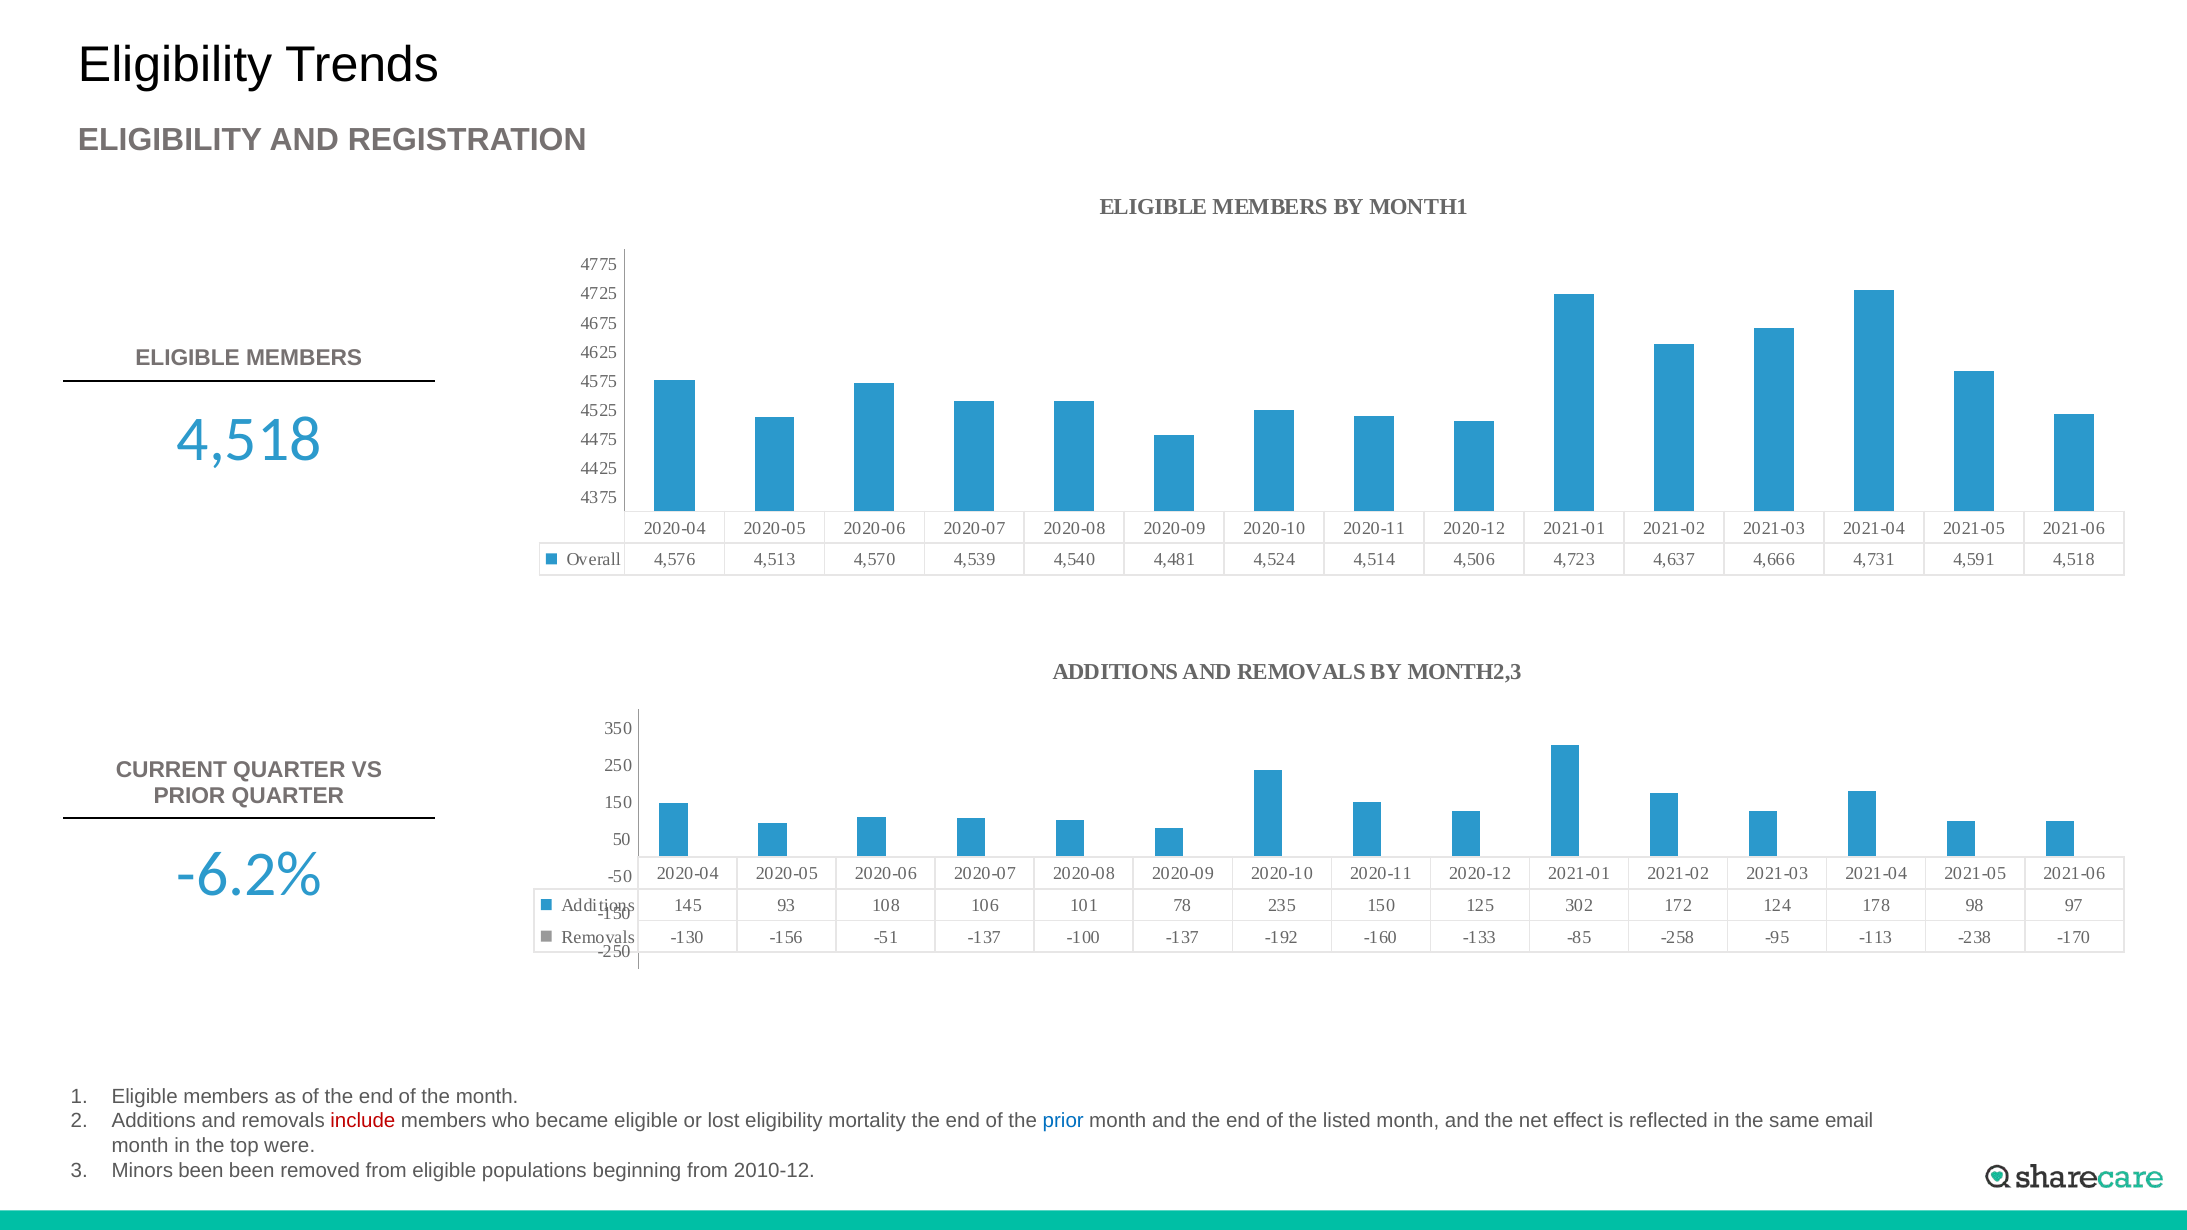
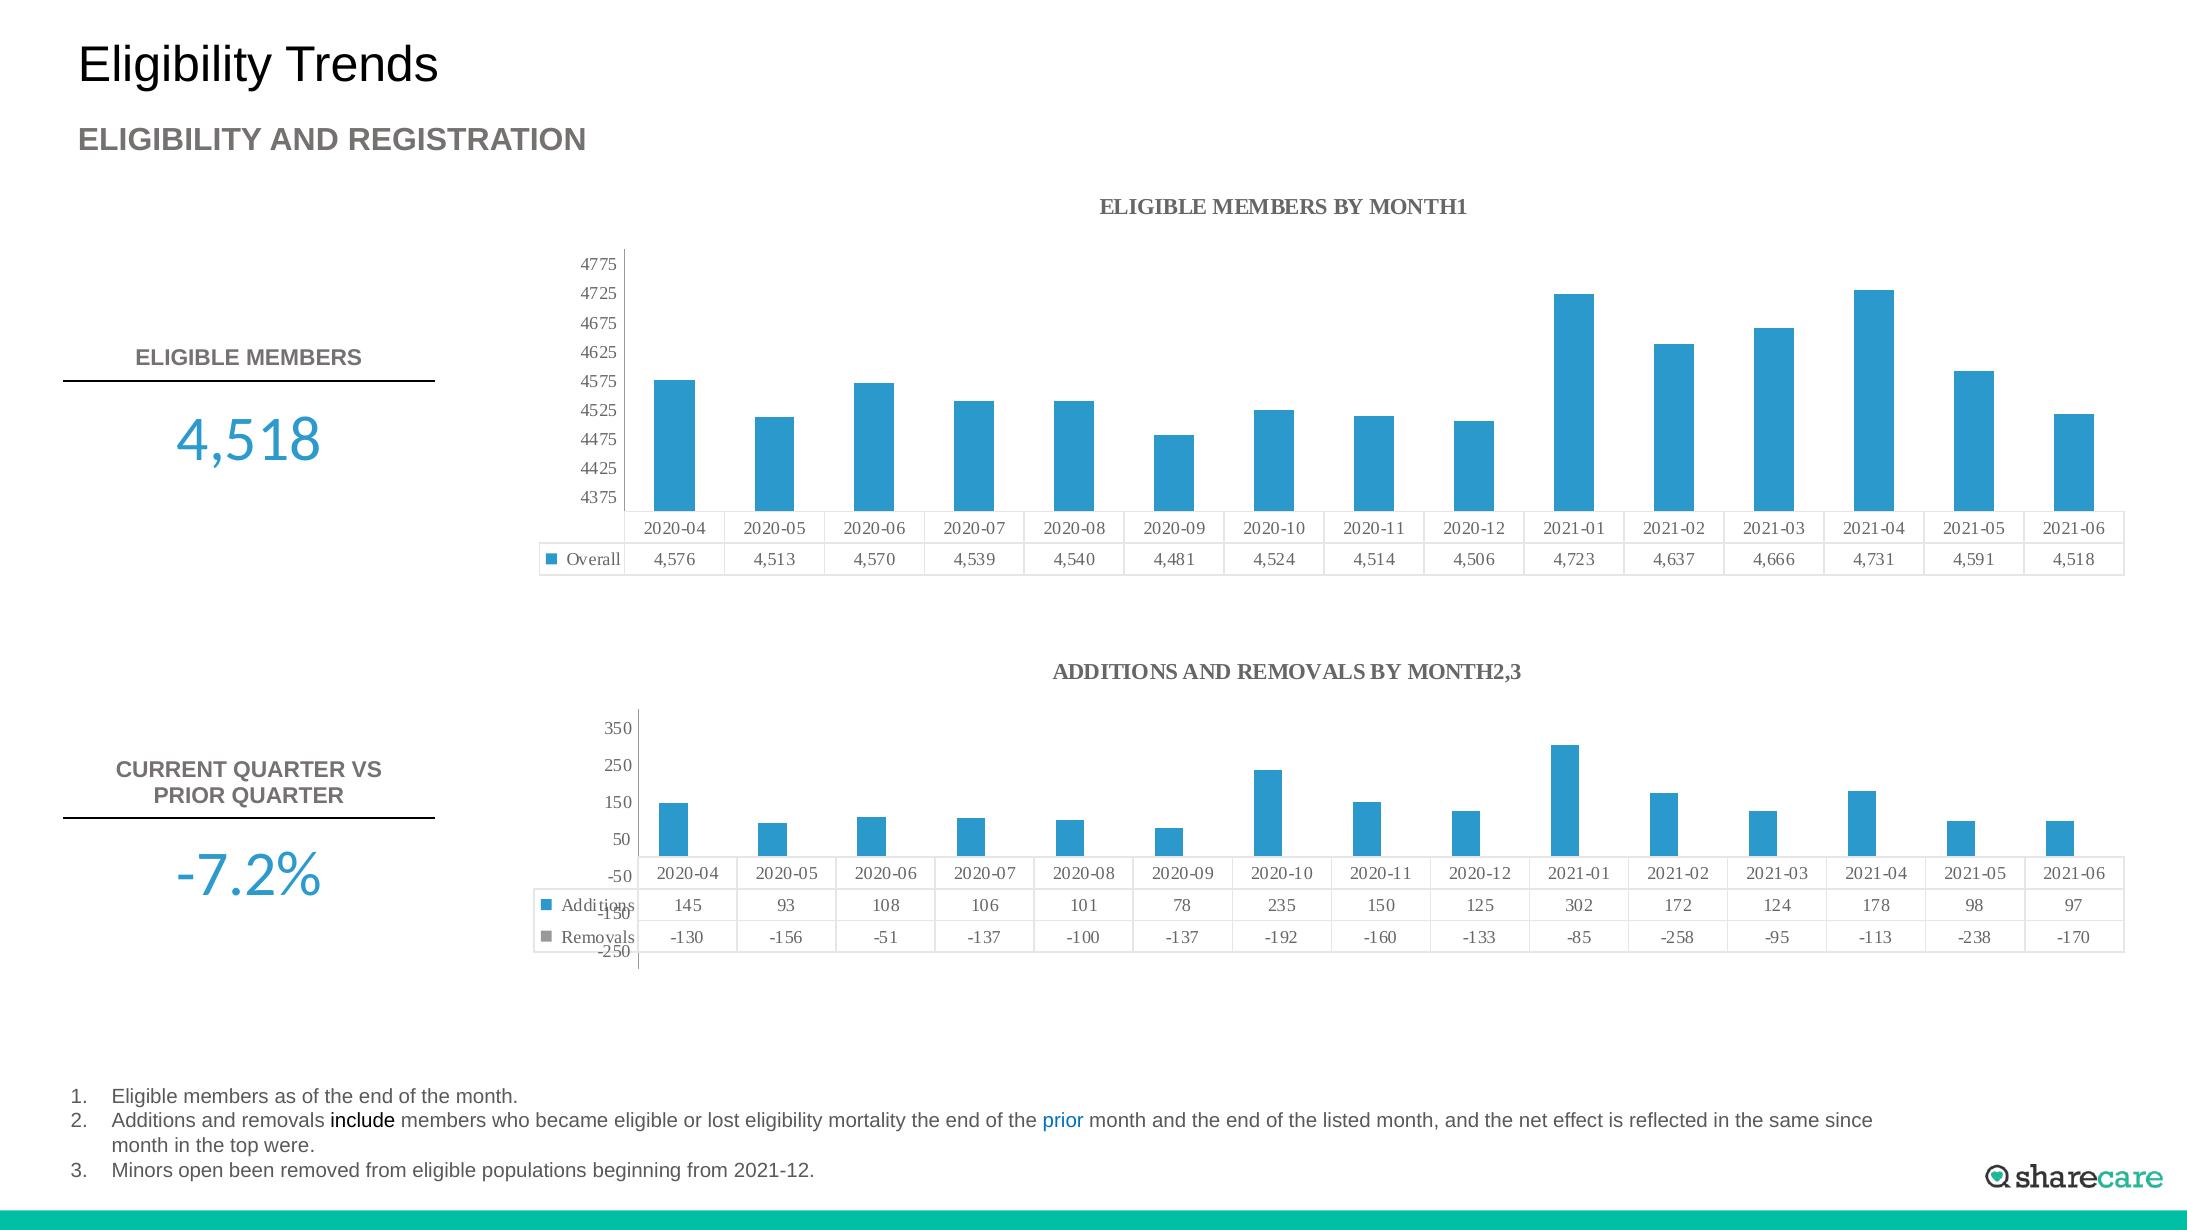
-6.2%: -6.2% -> -7.2% (249, 874)
include colour: red -> black (363, 1121)
email: email -> since (1849, 1121)
Minors been: been -> open (201, 1170)
2010-12: 2010-12 -> 2021-12 (774, 1170)
